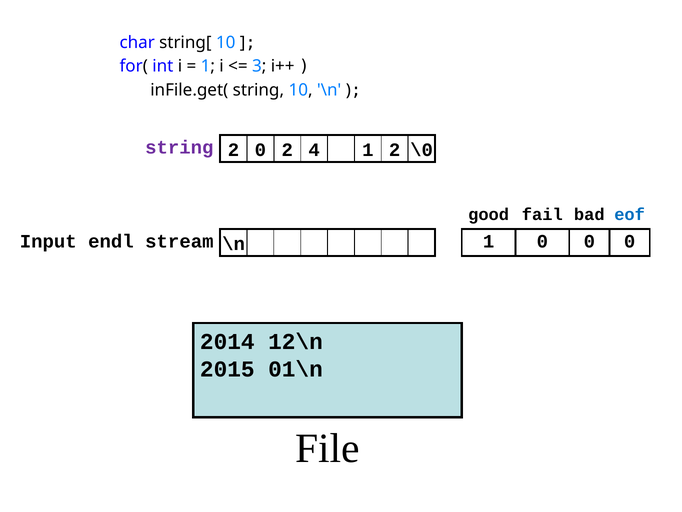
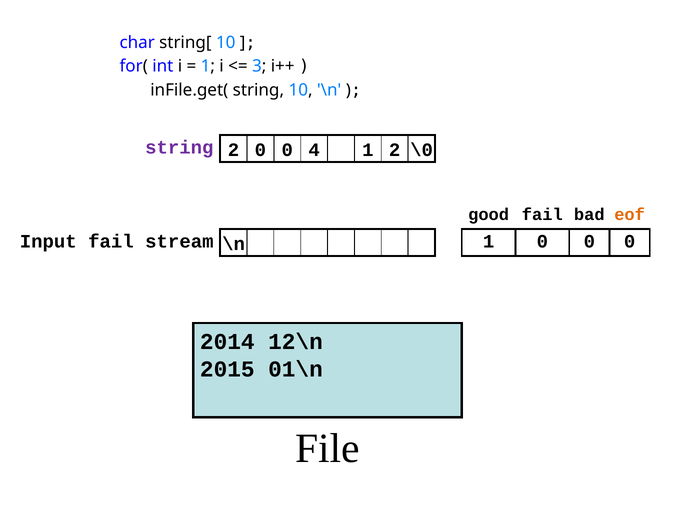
2 0 2: 2 -> 0 (287, 150)
eof colour: blue -> orange (630, 214)
Input endl: endl -> fail (111, 241)
